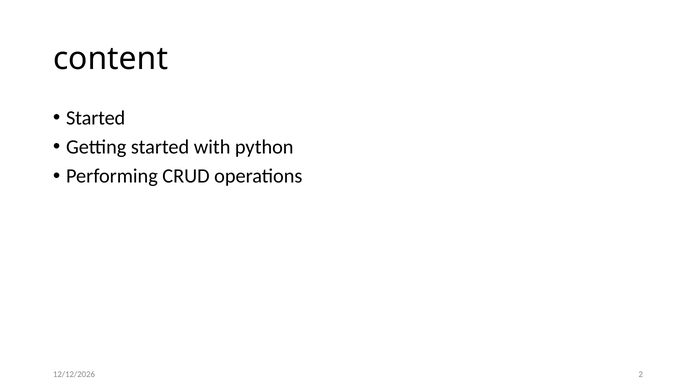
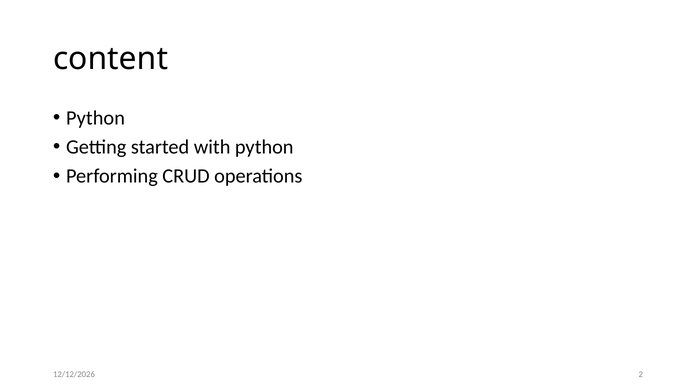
Started: Started -> Python (96, 118)
